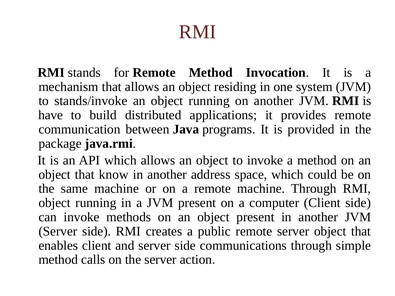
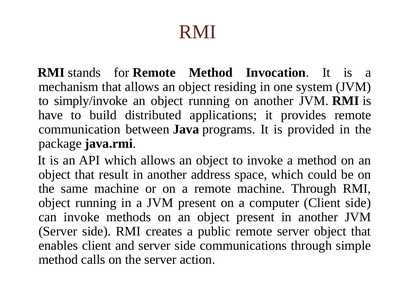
stands/invoke: stands/invoke -> simply/invoke (91, 101)
know: know -> result (114, 175)
